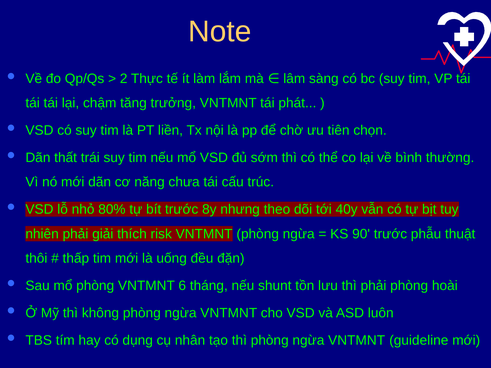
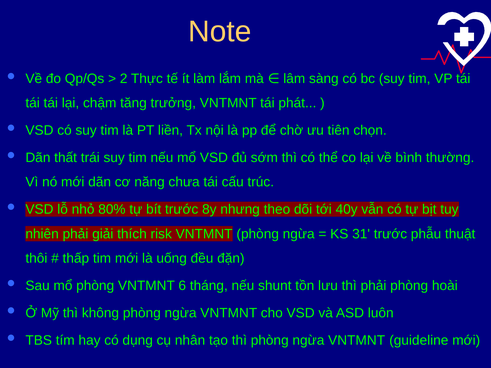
90: 90 -> 31 (361, 234)
